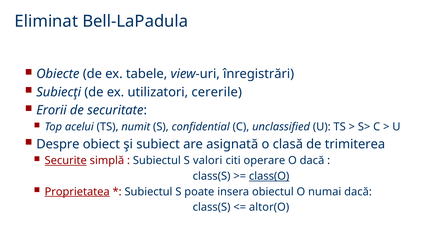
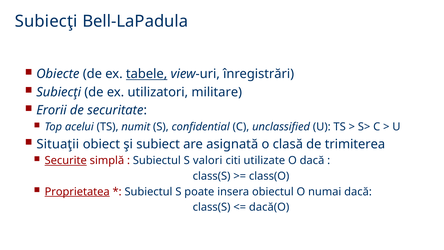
Eliminat: Eliminat -> Subiecţi (46, 21)
tabele underline: none -> present (147, 74)
cererile: cererile -> militare (217, 92)
Despre: Despre -> Situaţii (58, 144)
operare: operare -> utilizate (264, 160)
class(O underline: present -> none (269, 176)
altor(O: altor(O -> dacă(O (269, 207)
